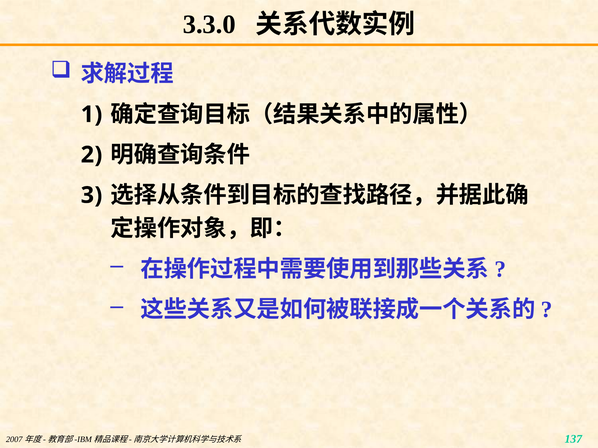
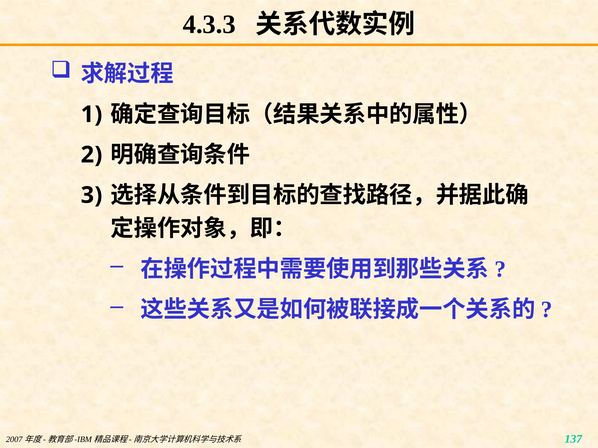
3.3.0: 3.3.0 -> 4.3.3 (209, 24)
